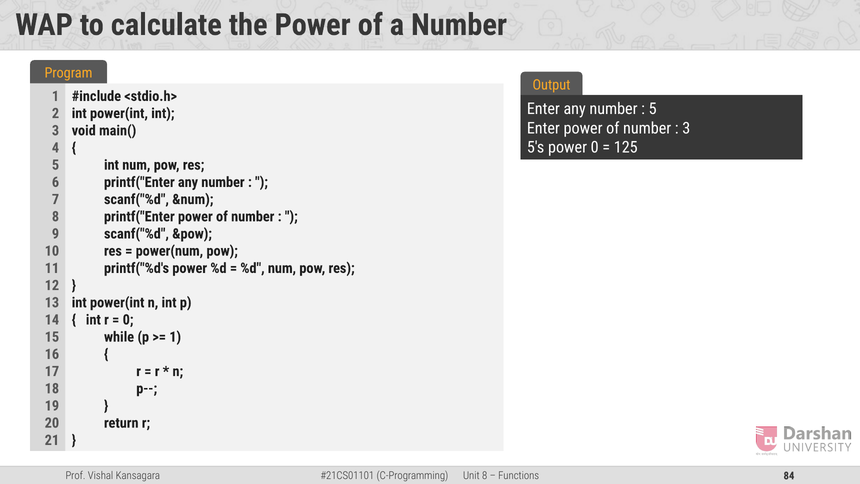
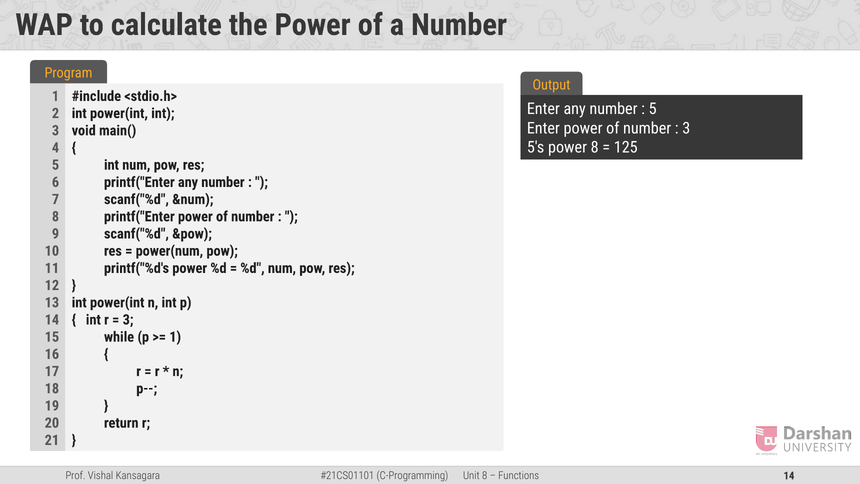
power 0: 0 -> 8 (595, 148)
0: 0 -> 3 (128, 320)
84: 84 -> 14 (789, 476)
